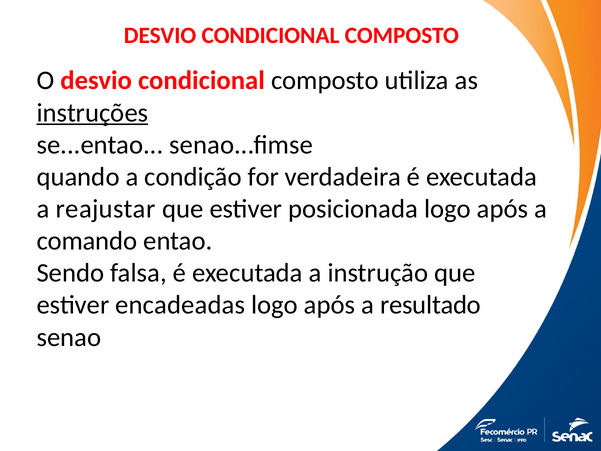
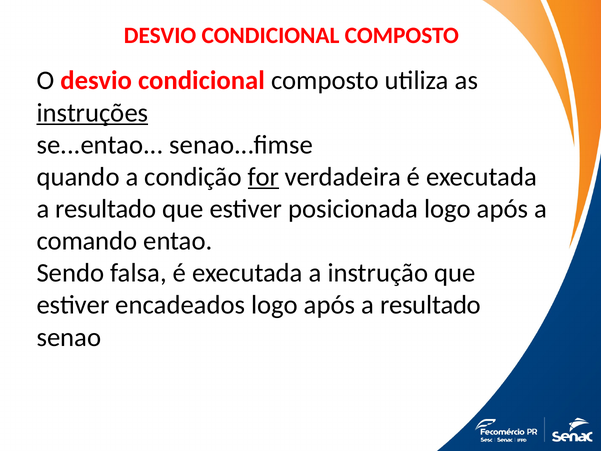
for underline: none -> present (263, 177)
reajustar: reajustar -> resultado (106, 209)
encadeadas: encadeadas -> encadeados (180, 305)
